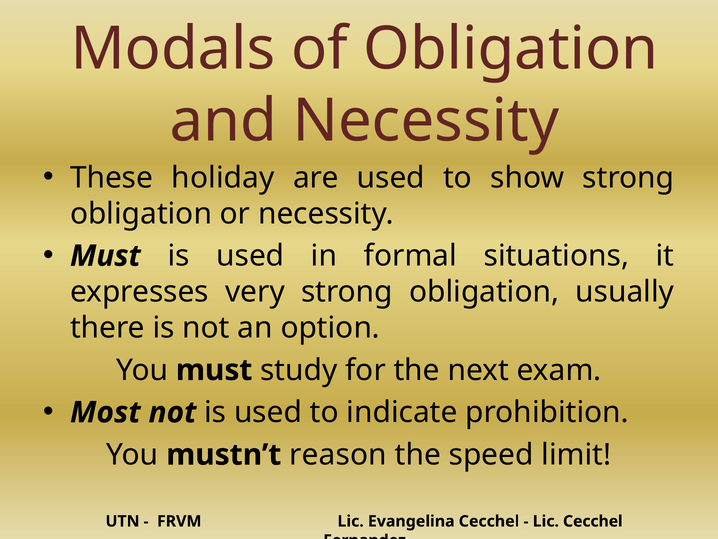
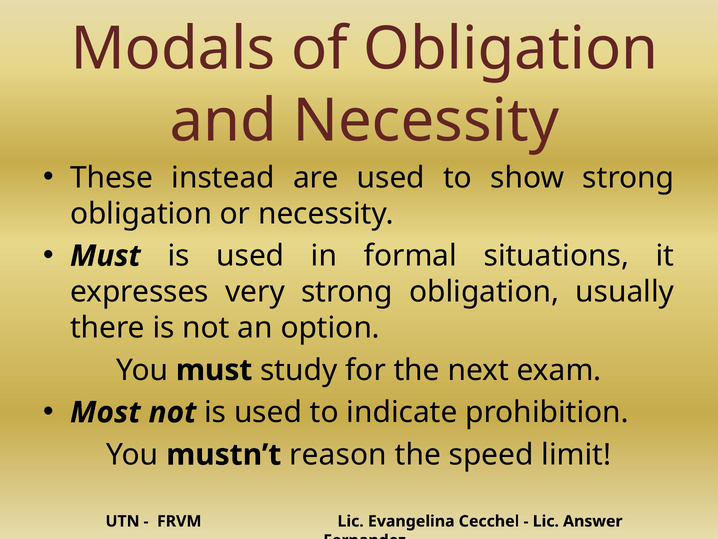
holiday: holiday -> instead (223, 178)
Lic Cecchel: Cecchel -> Answer (593, 521)
